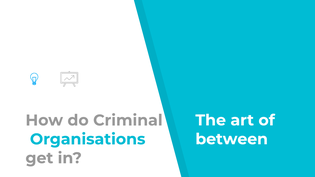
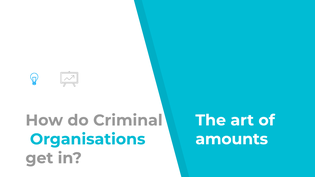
between: between -> amounts (232, 139)
